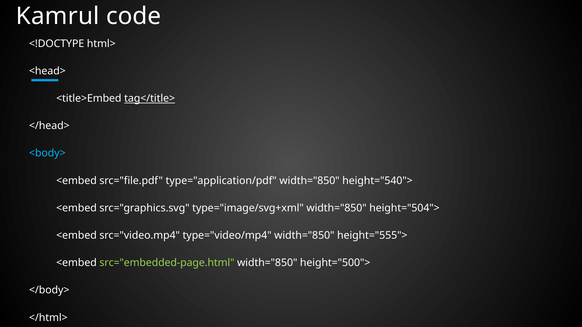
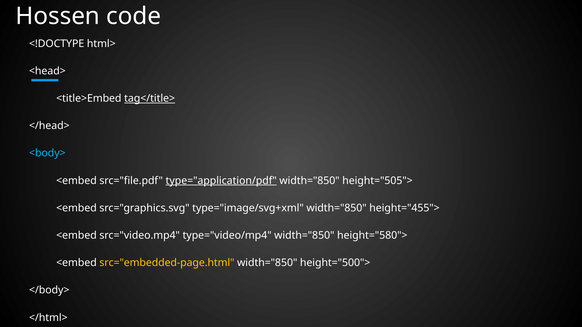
Kamrul: Kamrul -> Hossen (58, 16)
type="application/pdf underline: none -> present (221, 181)
height="540">: height="540"> -> height="505"> (377, 181)
height="504">: height="504"> -> height="455"> (404, 208)
height="555">: height="555"> -> height="580"> (372, 236)
src="embedded-page.html colour: light green -> yellow (167, 263)
